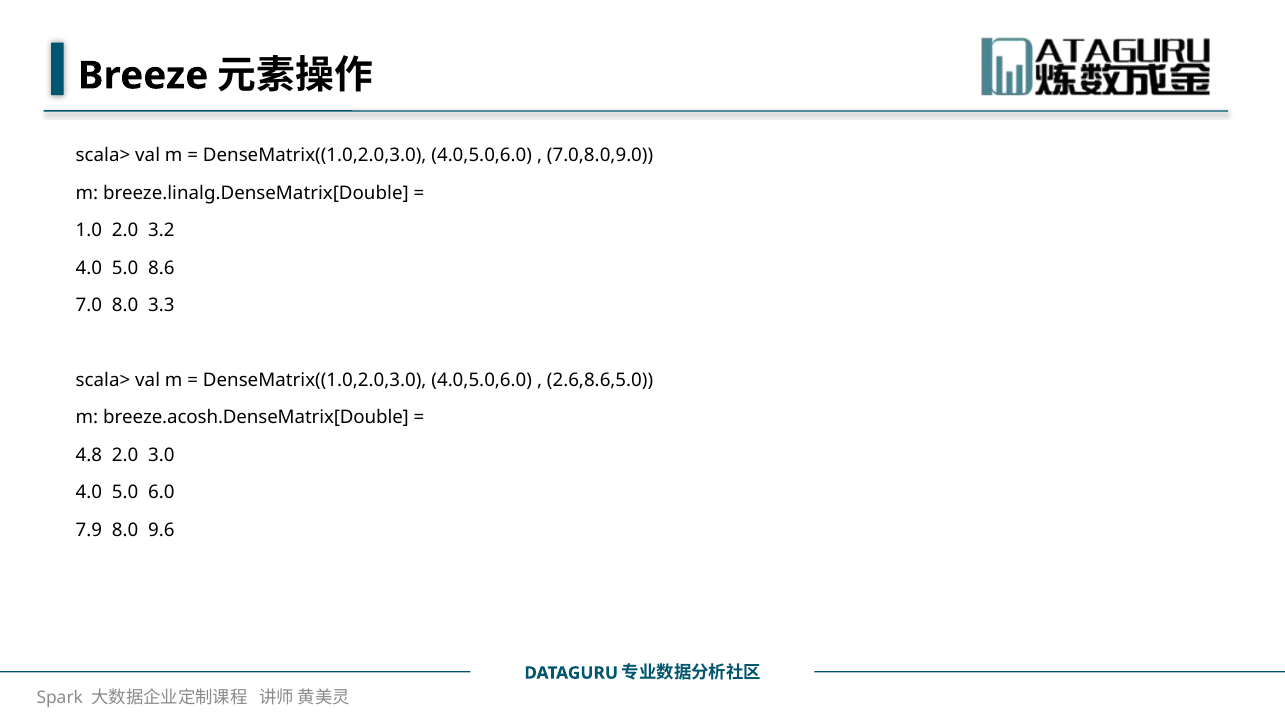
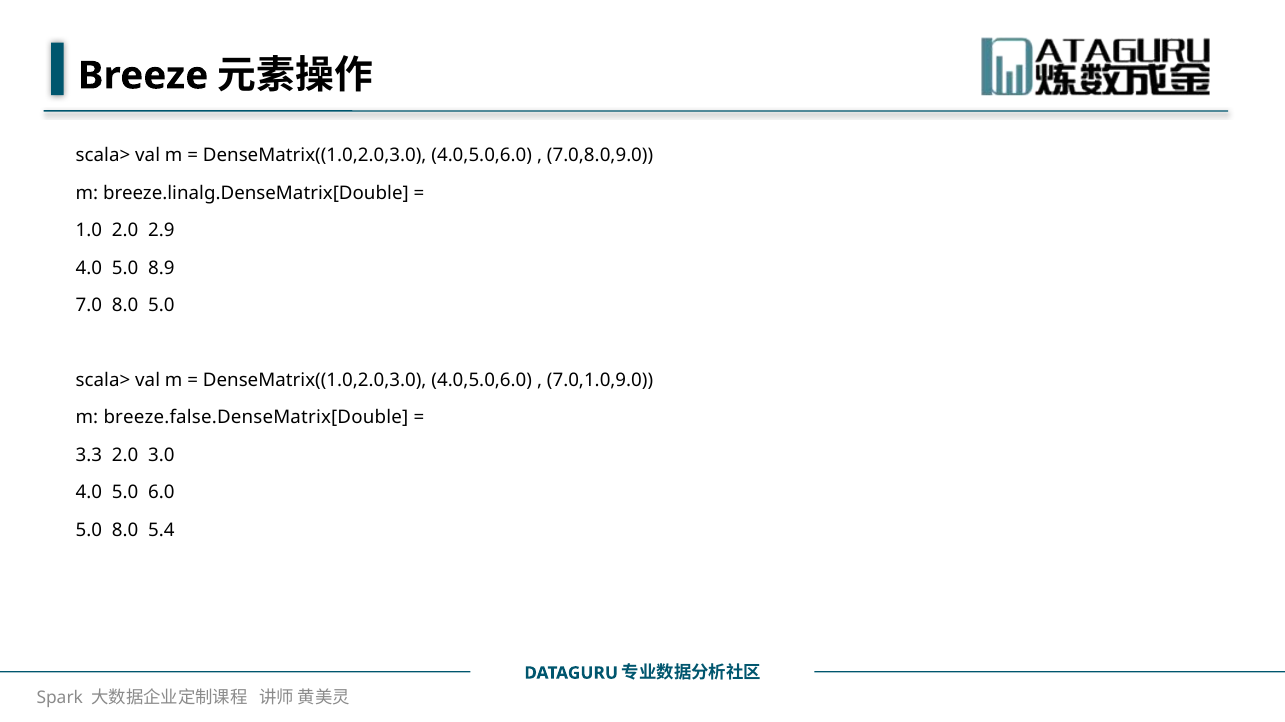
3.2: 3.2 -> 2.9 (161, 230)
8.6: 8.6 -> 8.9 (161, 268)
8.0 3.3: 3.3 -> 5.0 (161, 305)
2.6,8.6,5.0: 2.6,8.6,5.0 -> 7.0,1.0,9.0 (600, 380)
breeze.acosh.DenseMatrix[Double: breeze.acosh.DenseMatrix[Double -> breeze.false.DenseMatrix[Double (256, 418)
4.8: 4.8 -> 3.3 (89, 455)
7.9: 7.9 -> 5.0 (89, 530)
9.6: 9.6 -> 5.4 (161, 530)
